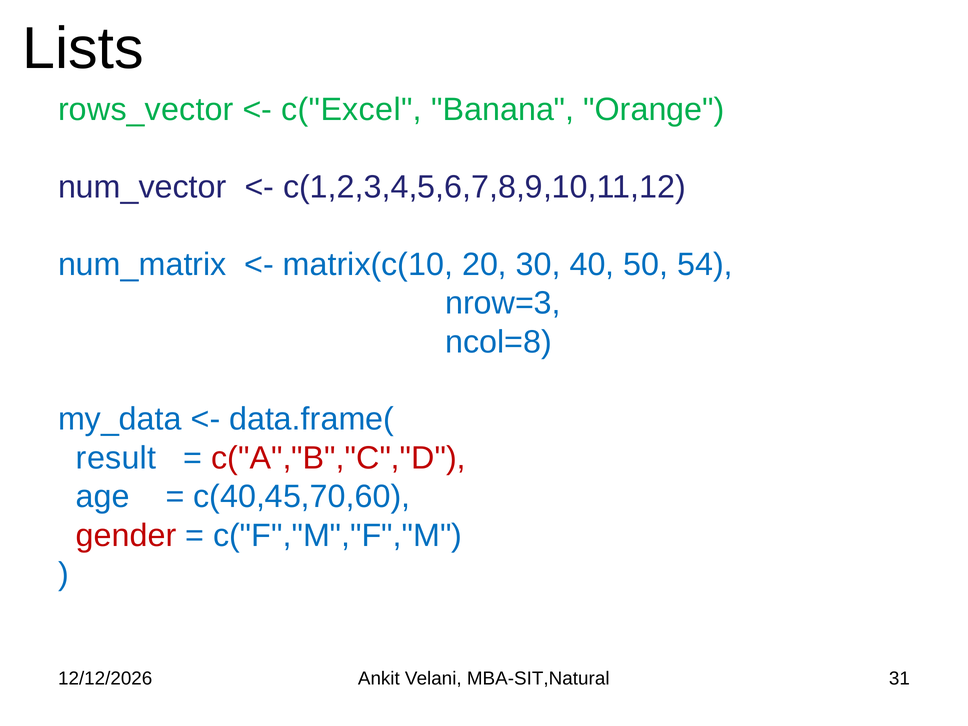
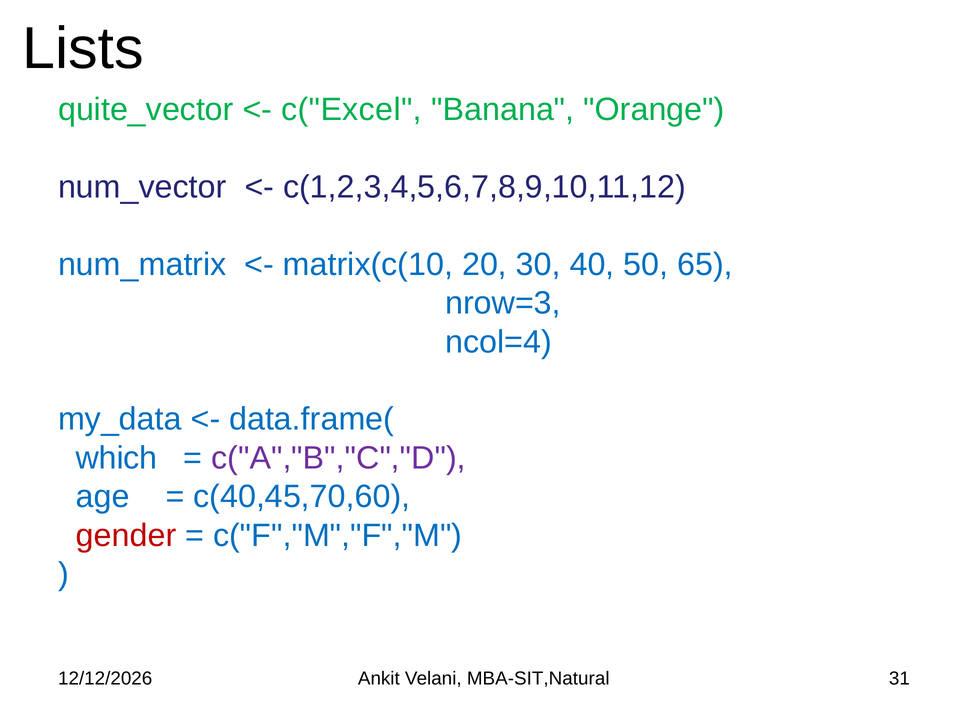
rows_vector: rows_vector -> quite_vector (146, 110)
54: 54 -> 65 (705, 264)
ncol=8: ncol=8 -> ncol=4 (499, 342)
result: result -> which (117, 458)
c("A","B","C","D colour: red -> purple (339, 458)
